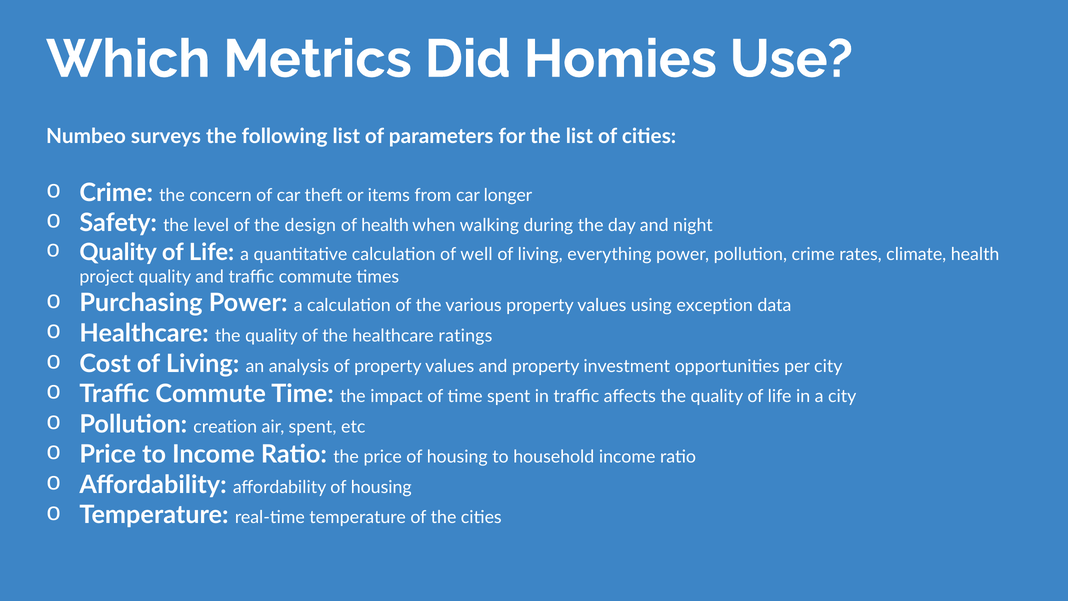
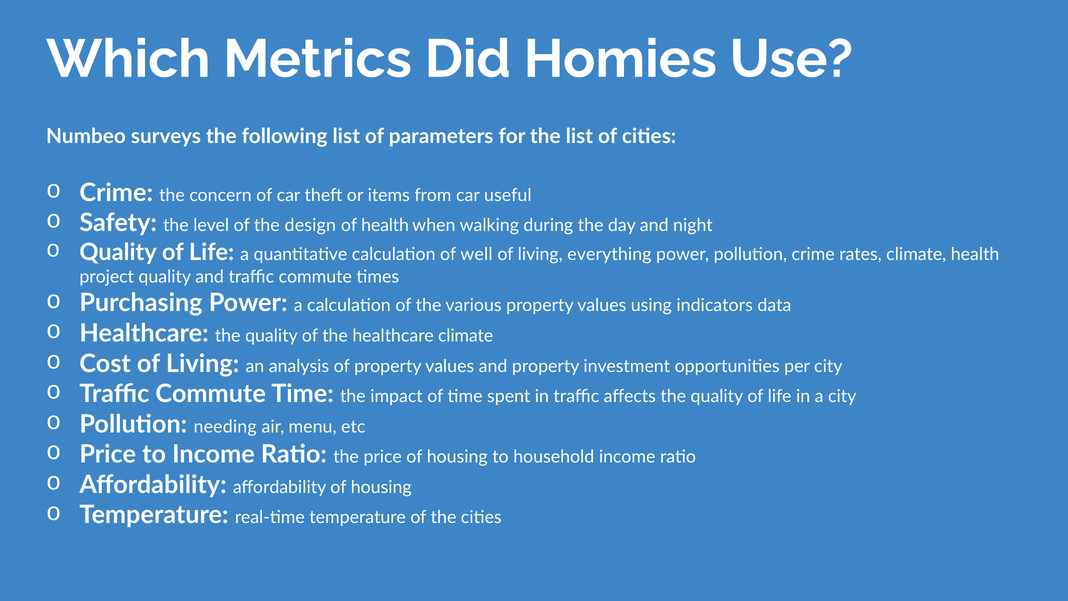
longer: longer -> useful (508, 195)
exception: exception -> indicators (715, 305)
healthcare ratings: ratings -> climate (466, 336)
creation: creation -> needing (225, 427)
air spent: spent -> menu (313, 427)
